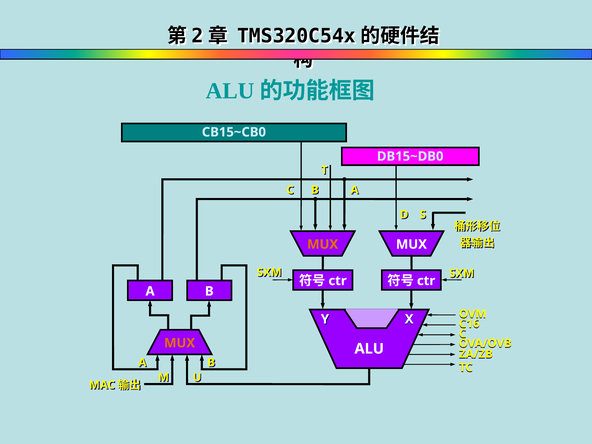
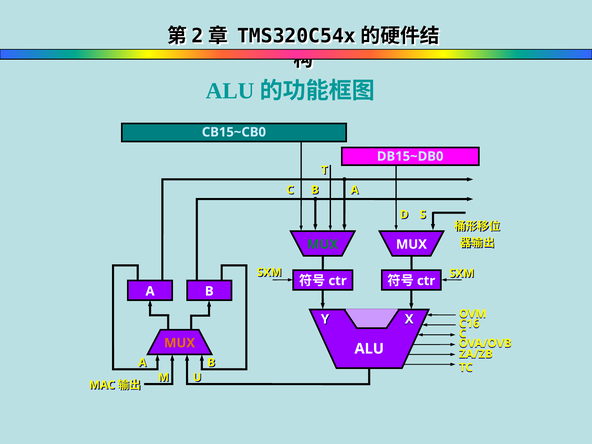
MUX colour: orange -> green (323, 244)
